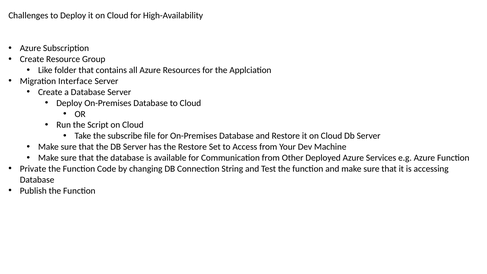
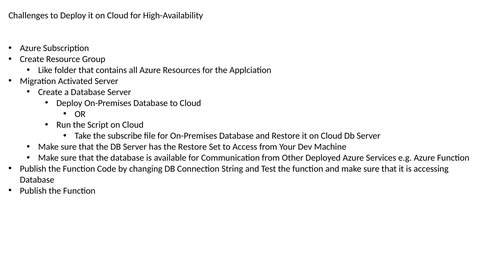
Interface: Interface -> Activated (75, 81)
Private: Private -> Publish (33, 169)
